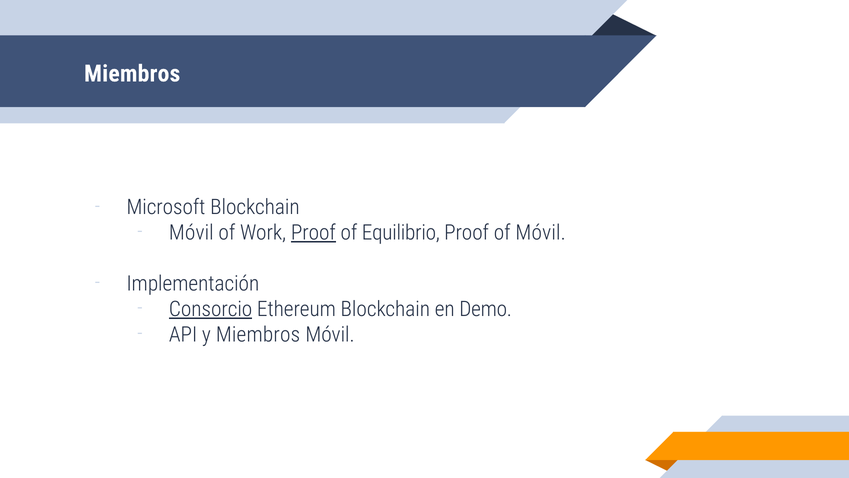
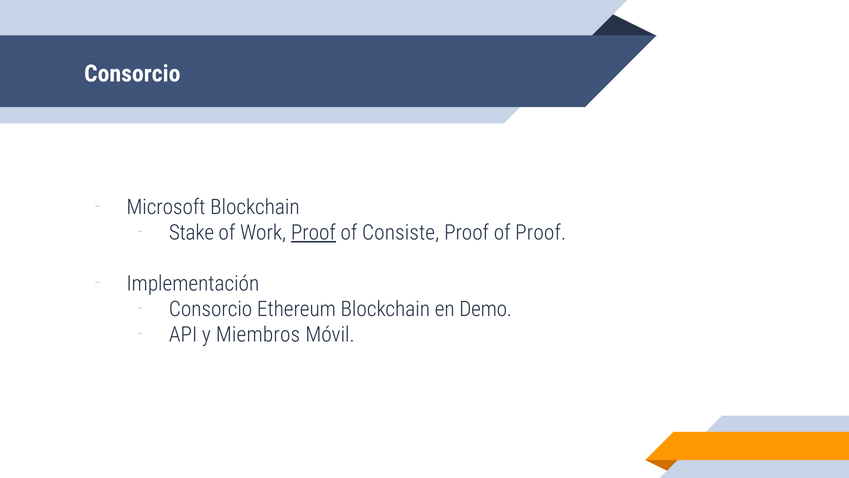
Miembros: Miembros -> Consorcio (132, 74)
Móvil: Móvil -> Stake (192, 233)
Equilibrio: Equilibrio -> Consiste (401, 233)
of Móvil: Móvil -> Proof (541, 233)
Consorcio underline: present -> none (211, 309)
